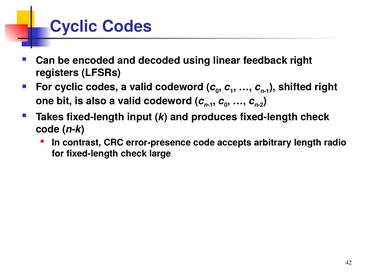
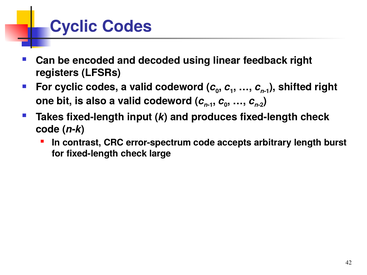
error-presence: error-presence -> error-spectrum (159, 143)
radio: radio -> burst (335, 143)
